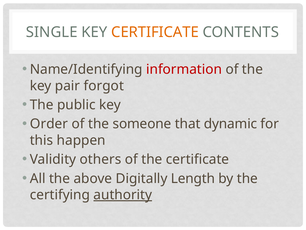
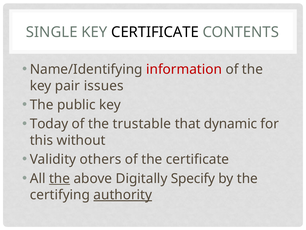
CERTIFICATE colour: orange -> black (155, 32)
forgot: forgot -> issues (104, 86)
Order: Order -> Today (49, 124)
someone: someone -> trustable (142, 124)
happen: happen -> without (81, 140)
the underline: none -> present (60, 178)
Length: Length -> Specify (193, 178)
